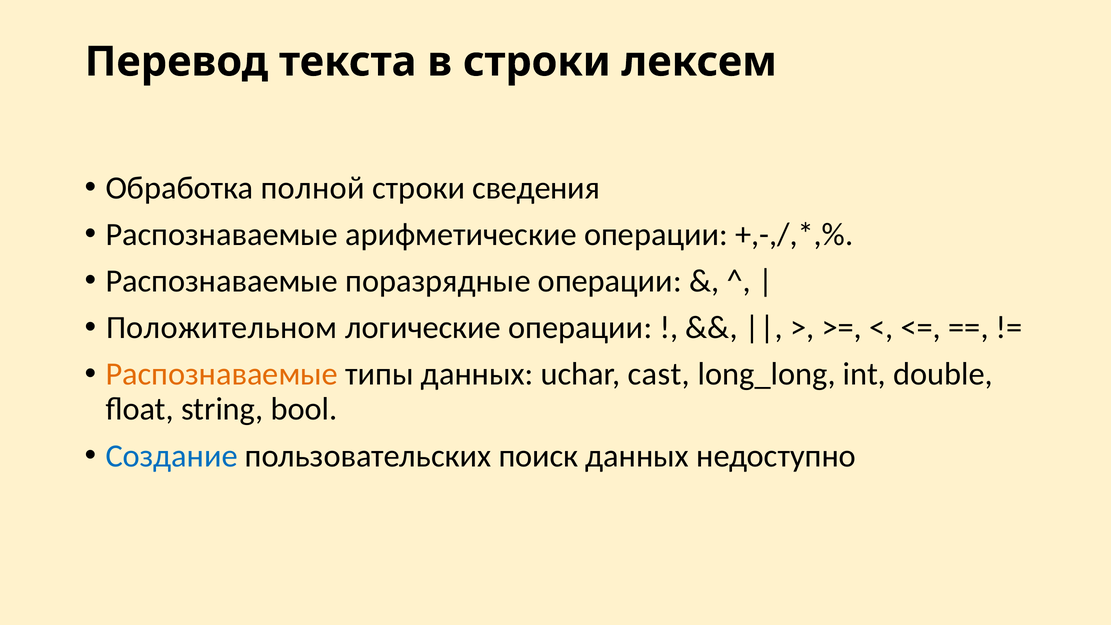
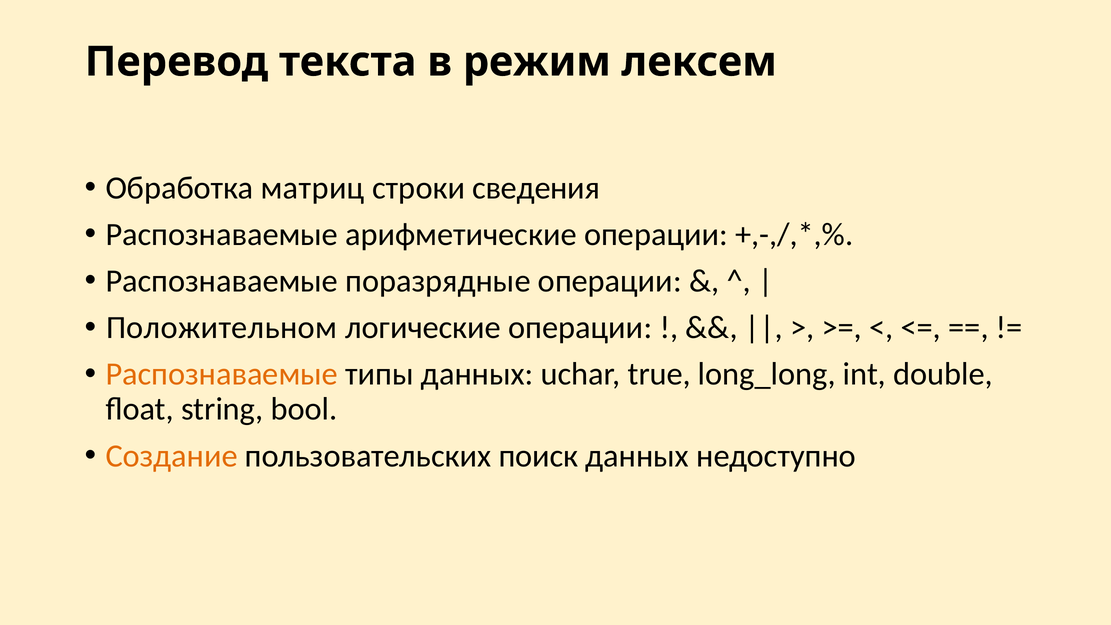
в строки: строки -> режим (537, 62)
полной: полной -> матриц (313, 188)
cast: cast -> true (659, 374)
Создание colour: blue -> orange (172, 456)
